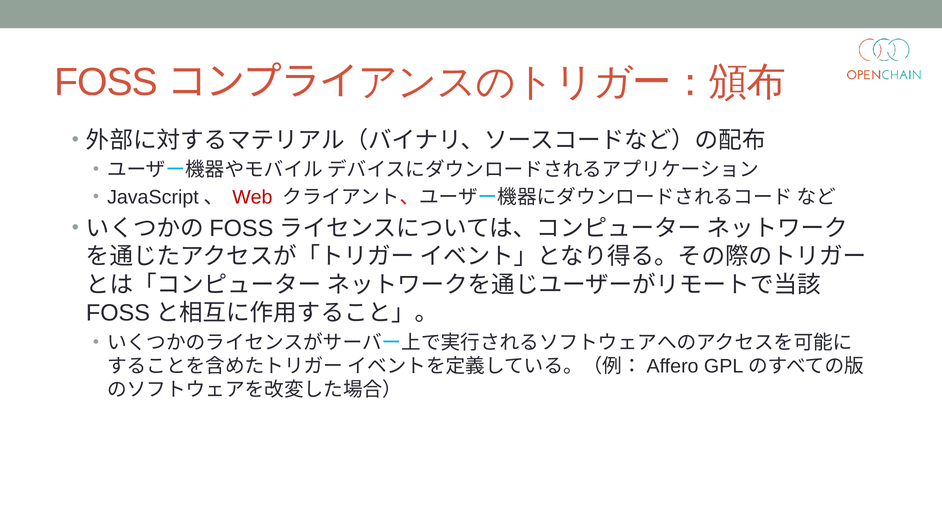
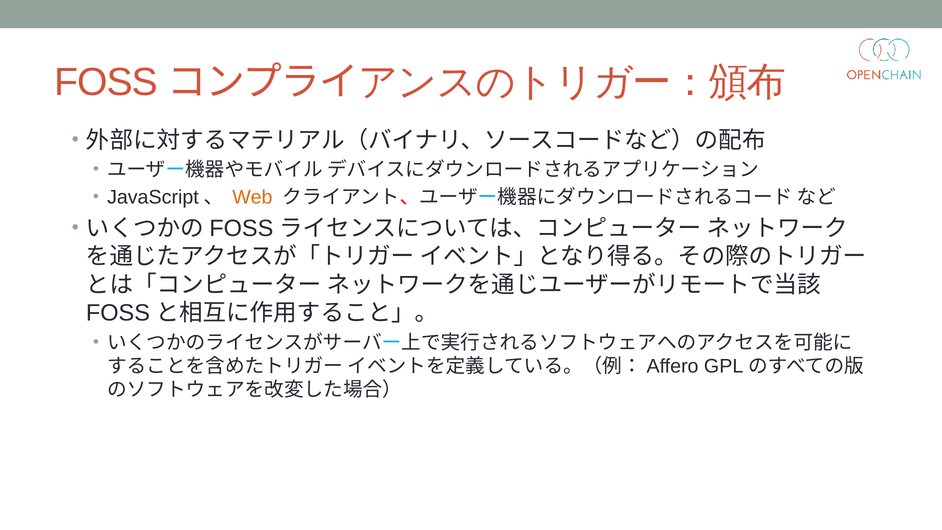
Web colour: red -> orange (252, 197)
